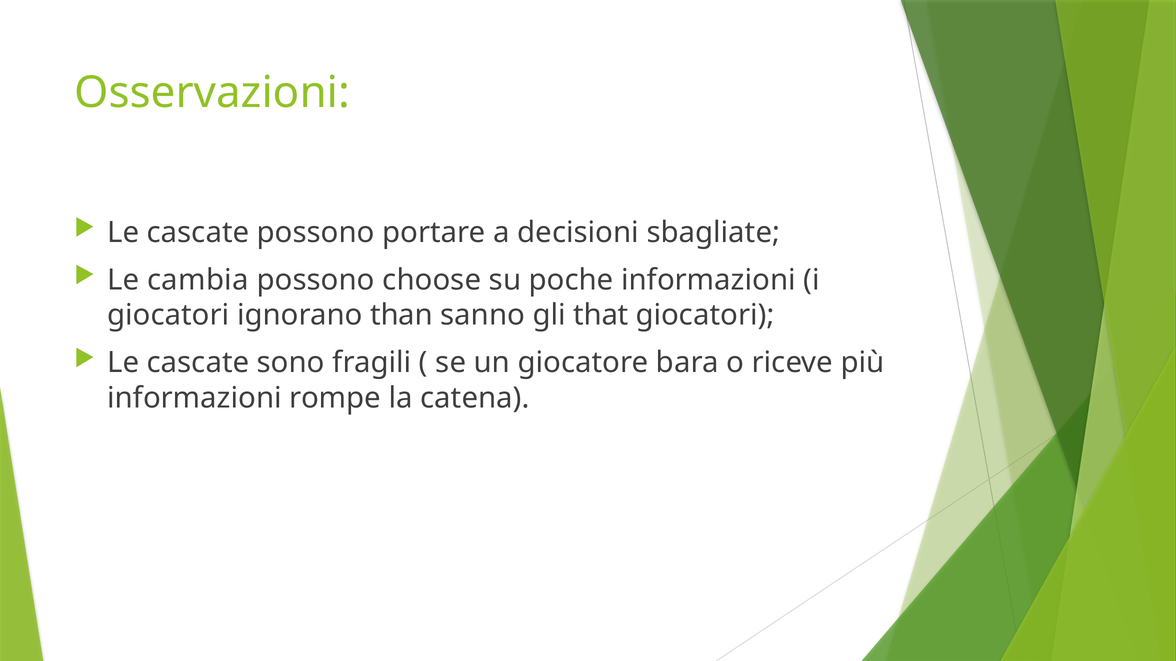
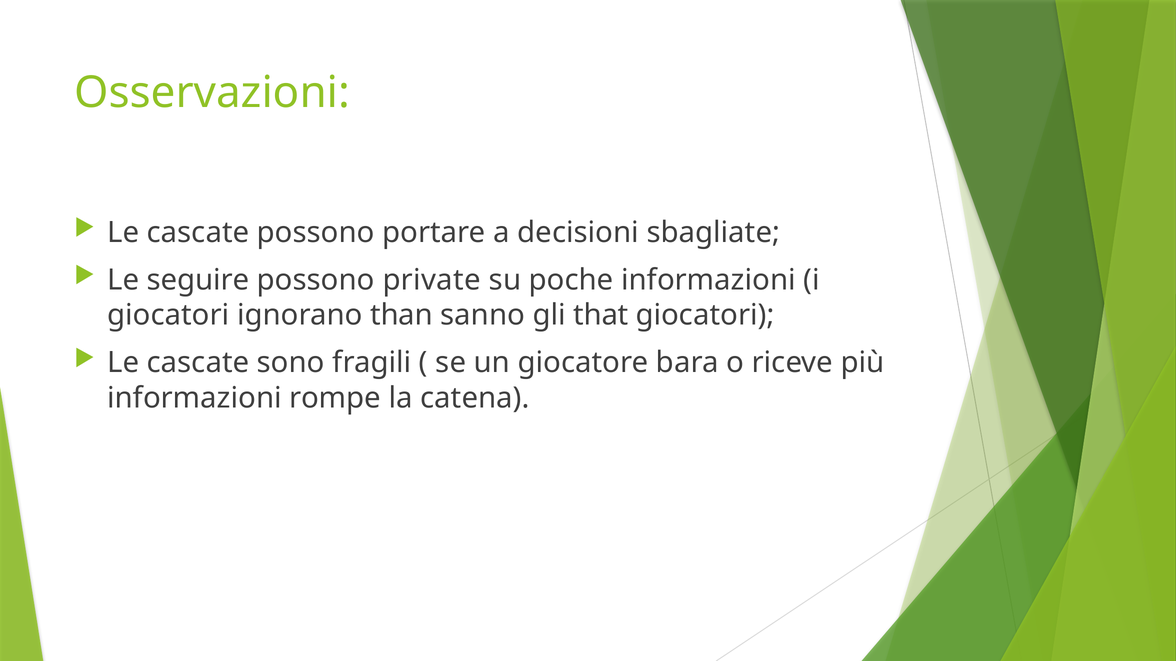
cambia: cambia -> seguire (198, 280)
choose: choose -> private (432, 280)
